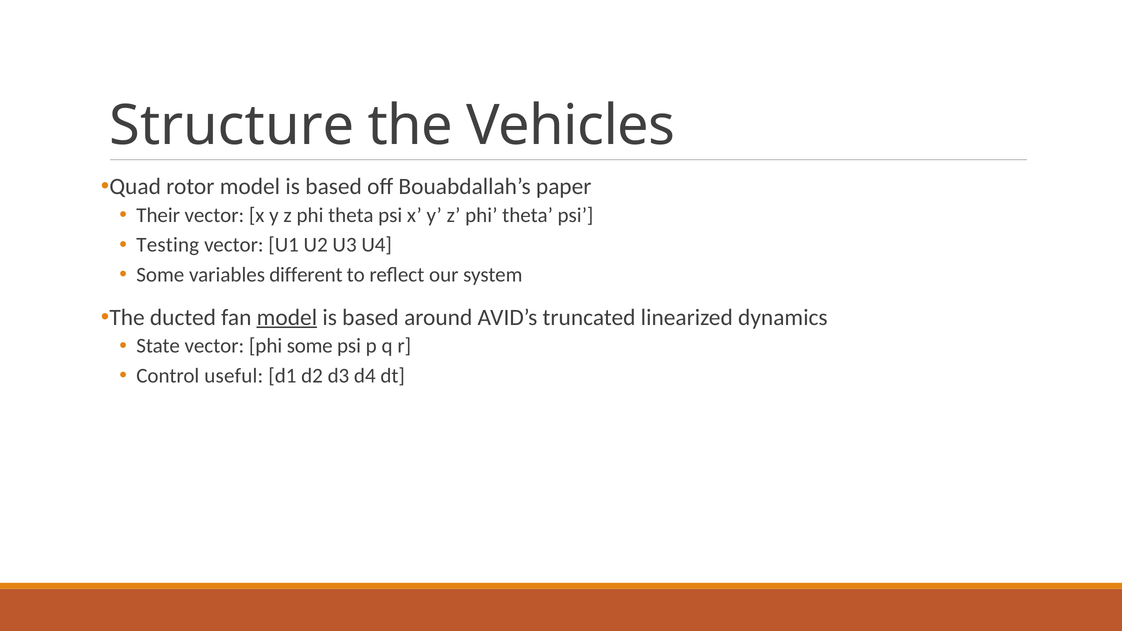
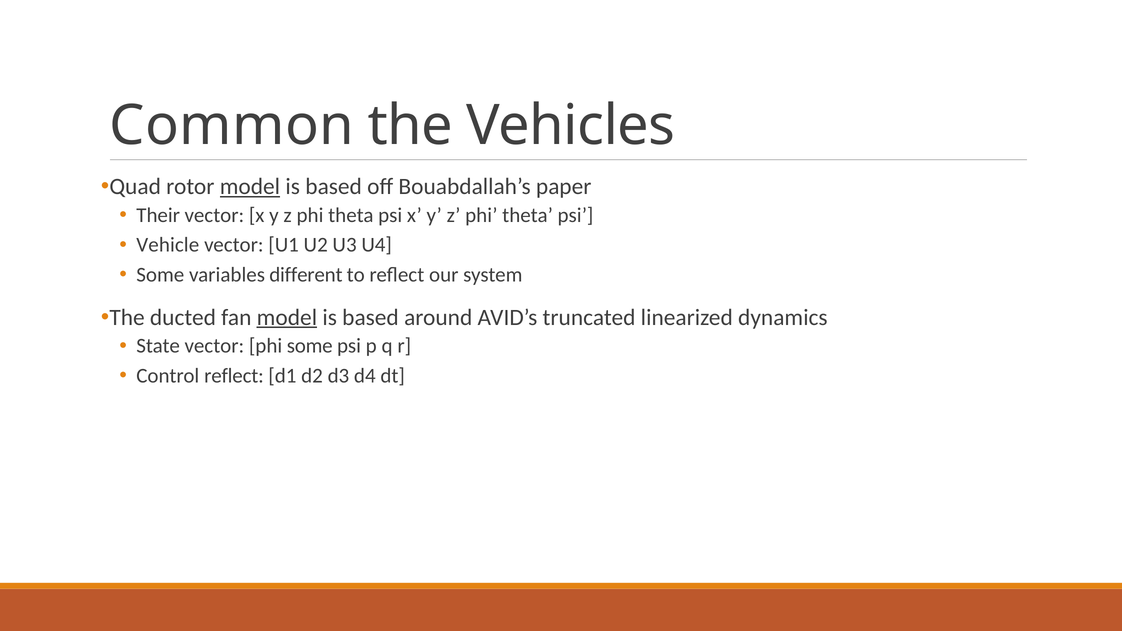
Structure: Structure -> Common (232, 126)
model underline: none -> present (250, 187)
Testing: Testing -> Vehicle (168, 245)
Control useful: useful -> reflect (234, 376)
